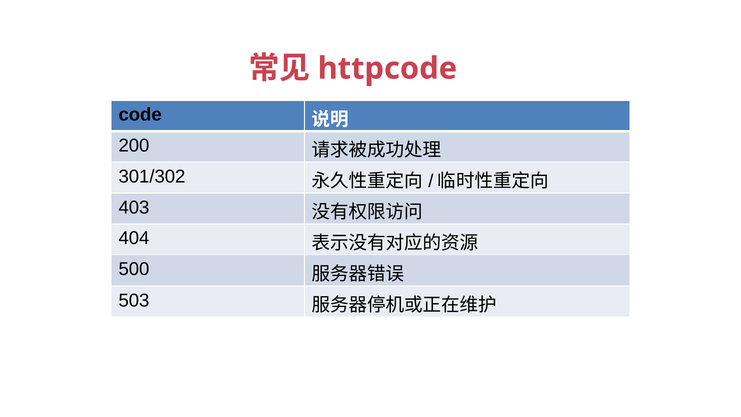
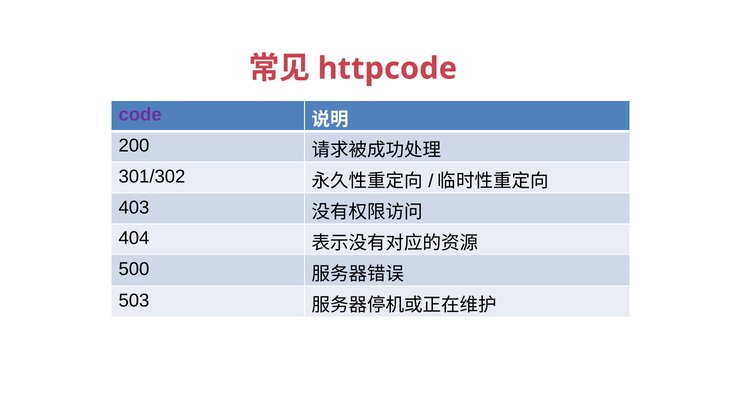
code colour: black -> purple (140, 115)
